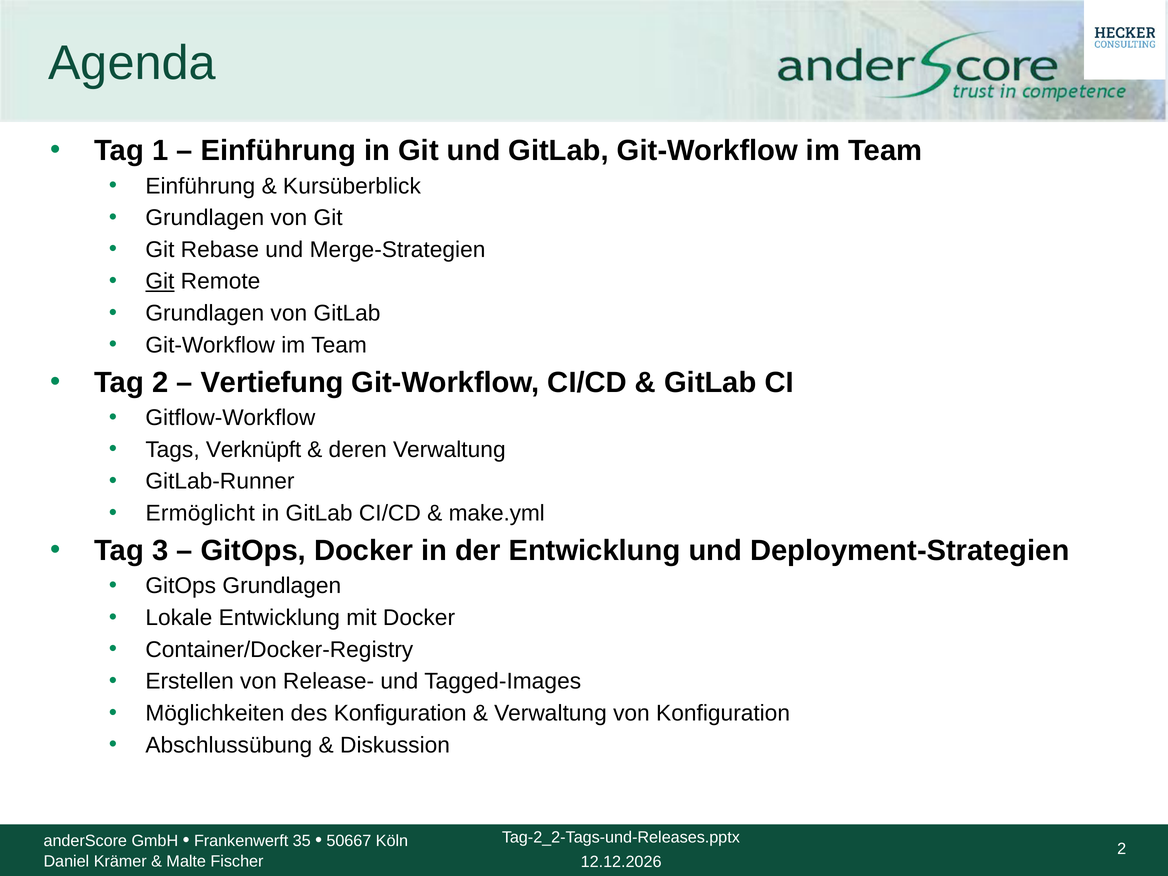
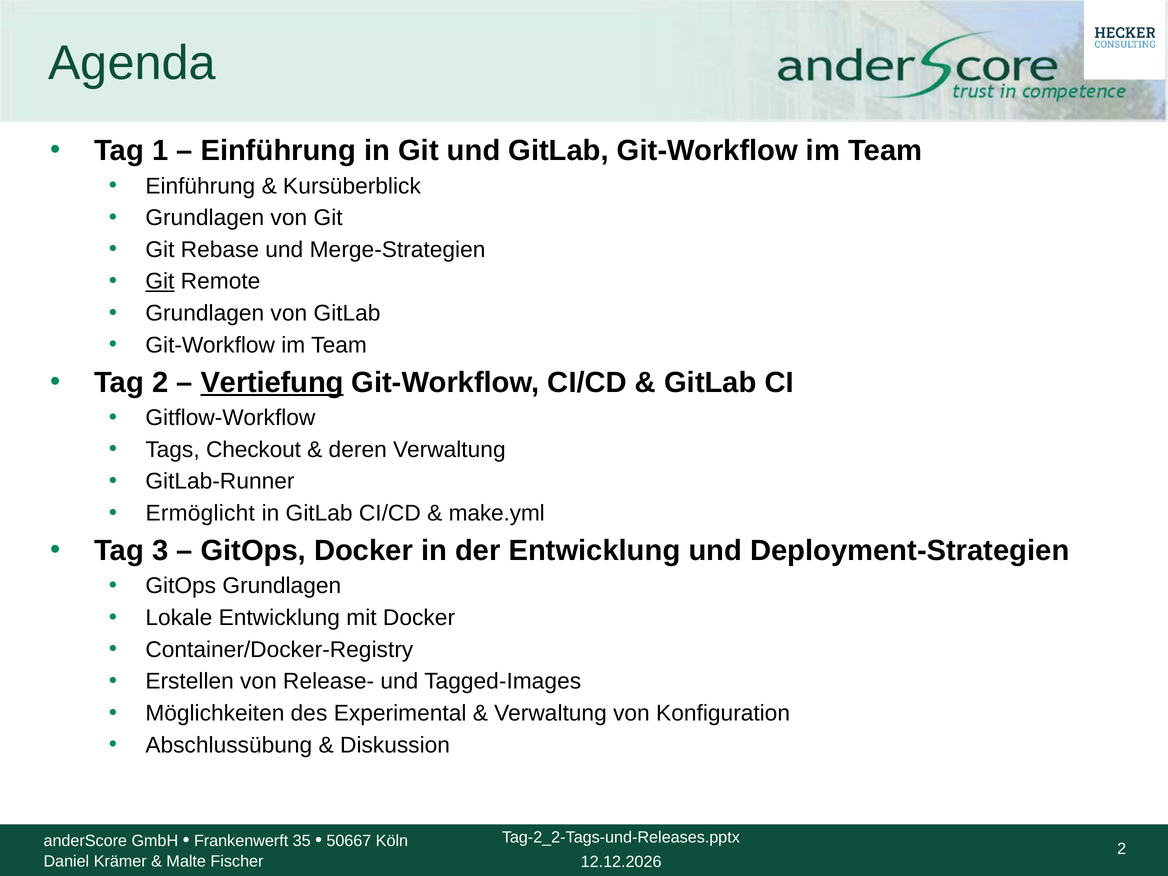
Vertiefung underline: none -> present (272, 383)
Verknüpft: Verknüpft -> Checkout (254, 450)
des Konfiguration: Konfiguration -> Experimental (400, 713)
